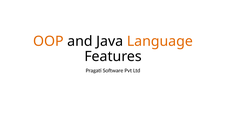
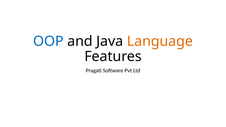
OOP colour: orange -> blue (48, 41)
